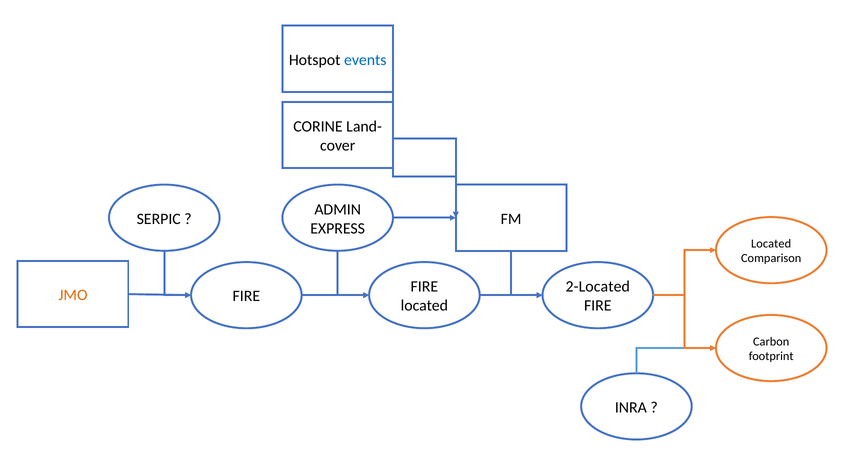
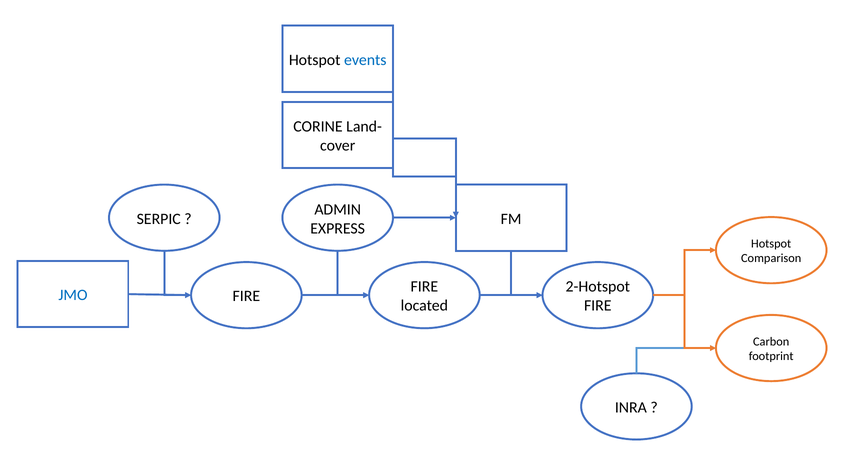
Located: Located -> Hotspot (771, 244)
2-Located: 2-Located -> 2-Hotspot (598, 287)
JMO colour: orange -> blue (73, 295)
